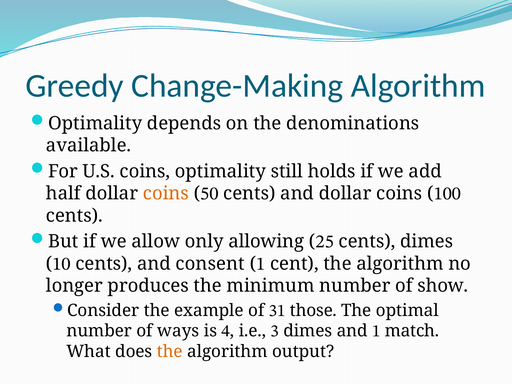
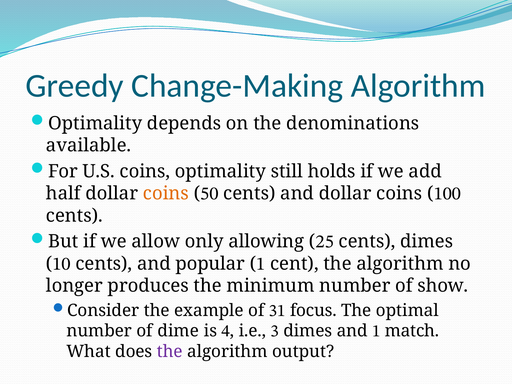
consent: consent -> popular (210, 264)
those: those -> focus (313, 310)
ways: ways -> dime (178, 331)
the colour: orange -> purple (170, 351)
